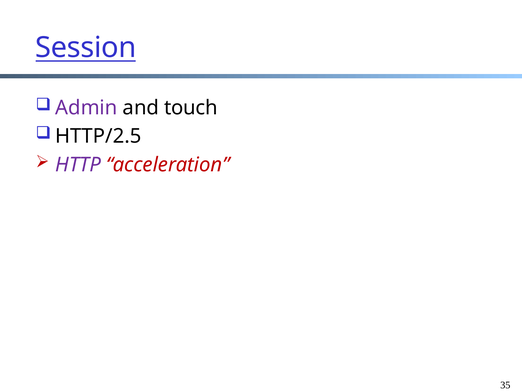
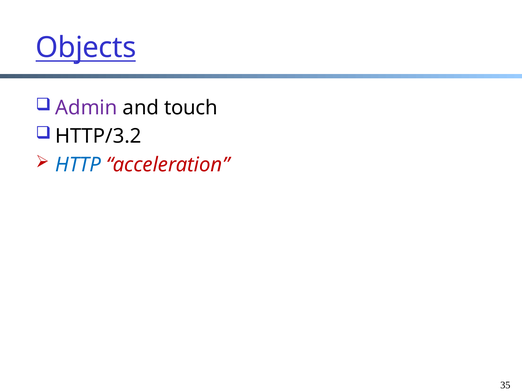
Session: Session -> Objects (86, 48)
HTTP/2.5: HTTP/2.5 -> HTTP/3.2 (98, 136)
HTTP colour: purple -> blue (78, 164)
